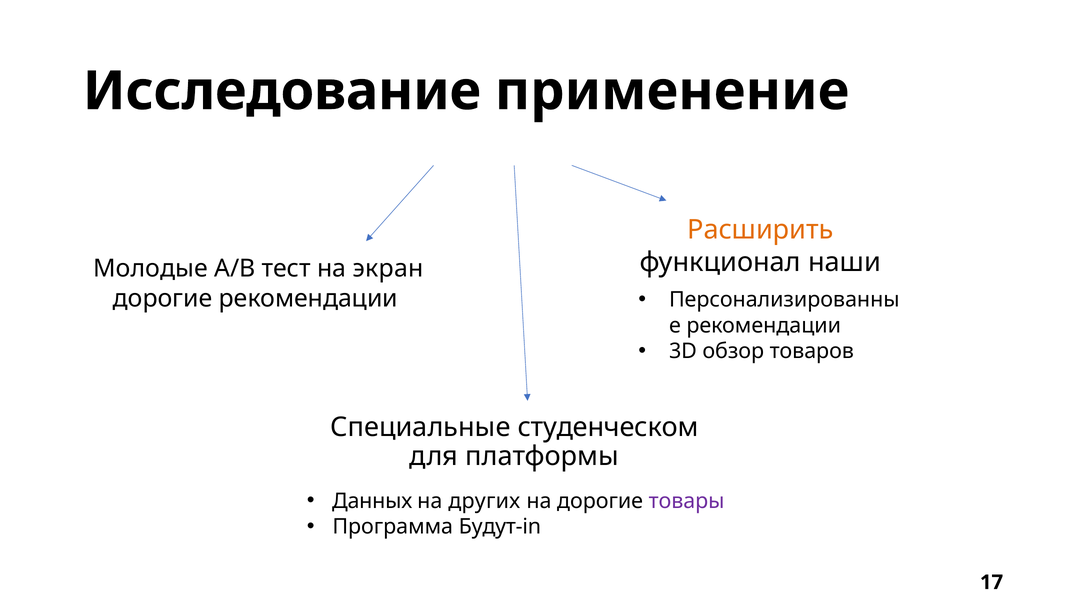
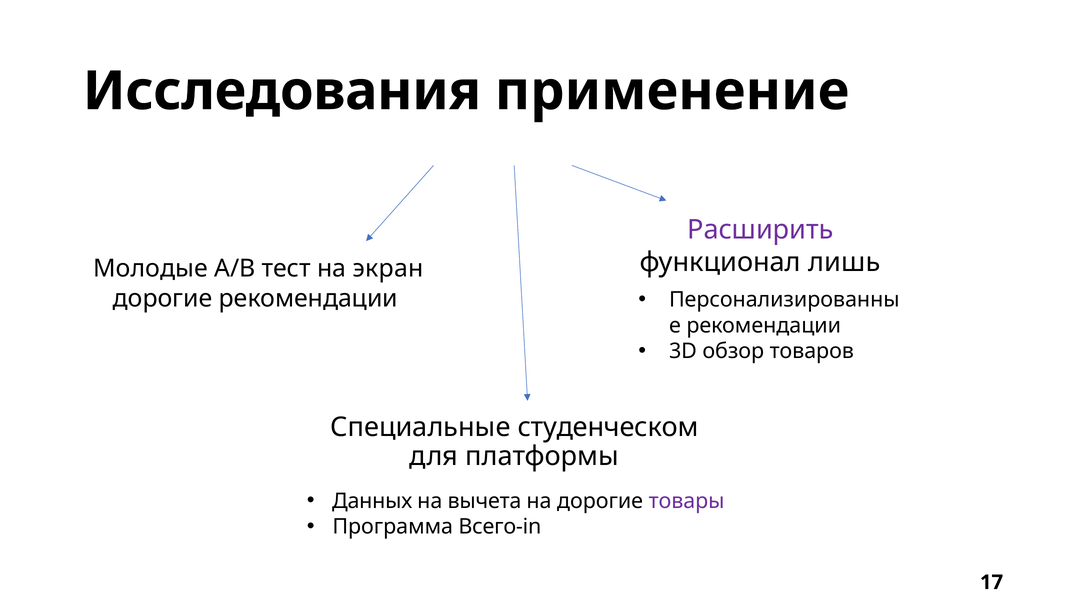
Исследование: Исследование -> Исследования (282, 91)
Расширить colour: orange -> purple (760, 230)
наши: наши -> лишь (844, 262)
других: других -> вычета (484, 501)
Будут-in: Будут-in -> Всего-in (500, 527)
